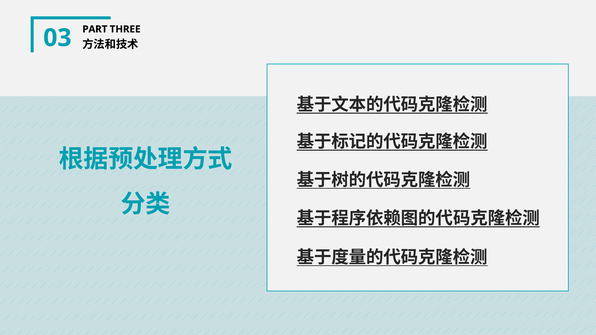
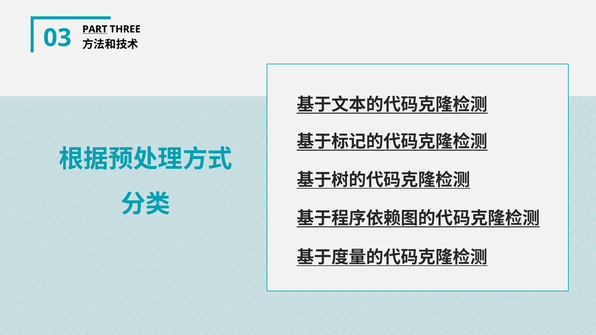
PART underline: none -> present (95, 29)
